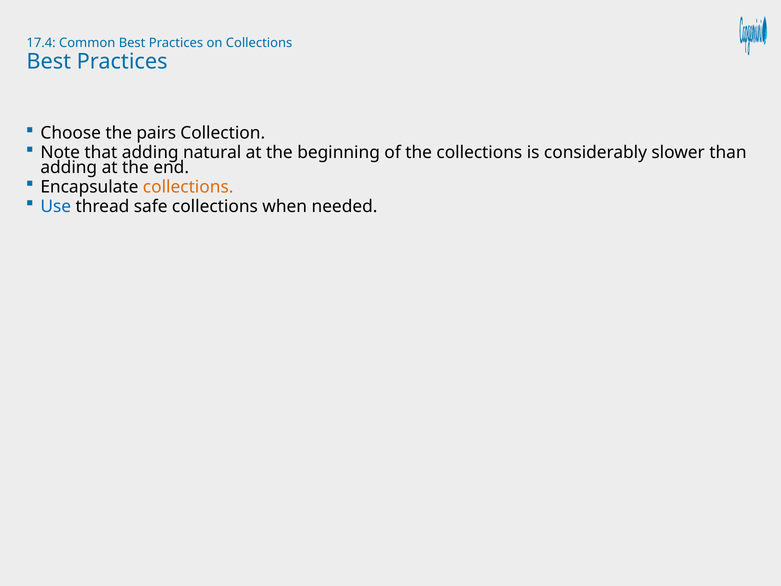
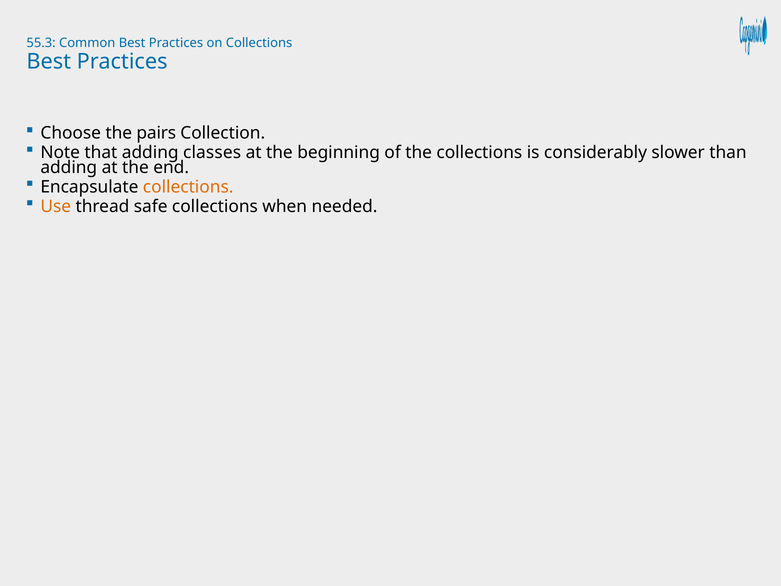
17.4: 17.4 -> 55.3 (41, 43)
natural: natural -> classes (212, 153)
Use colour: blue -> orange (56, 206)
